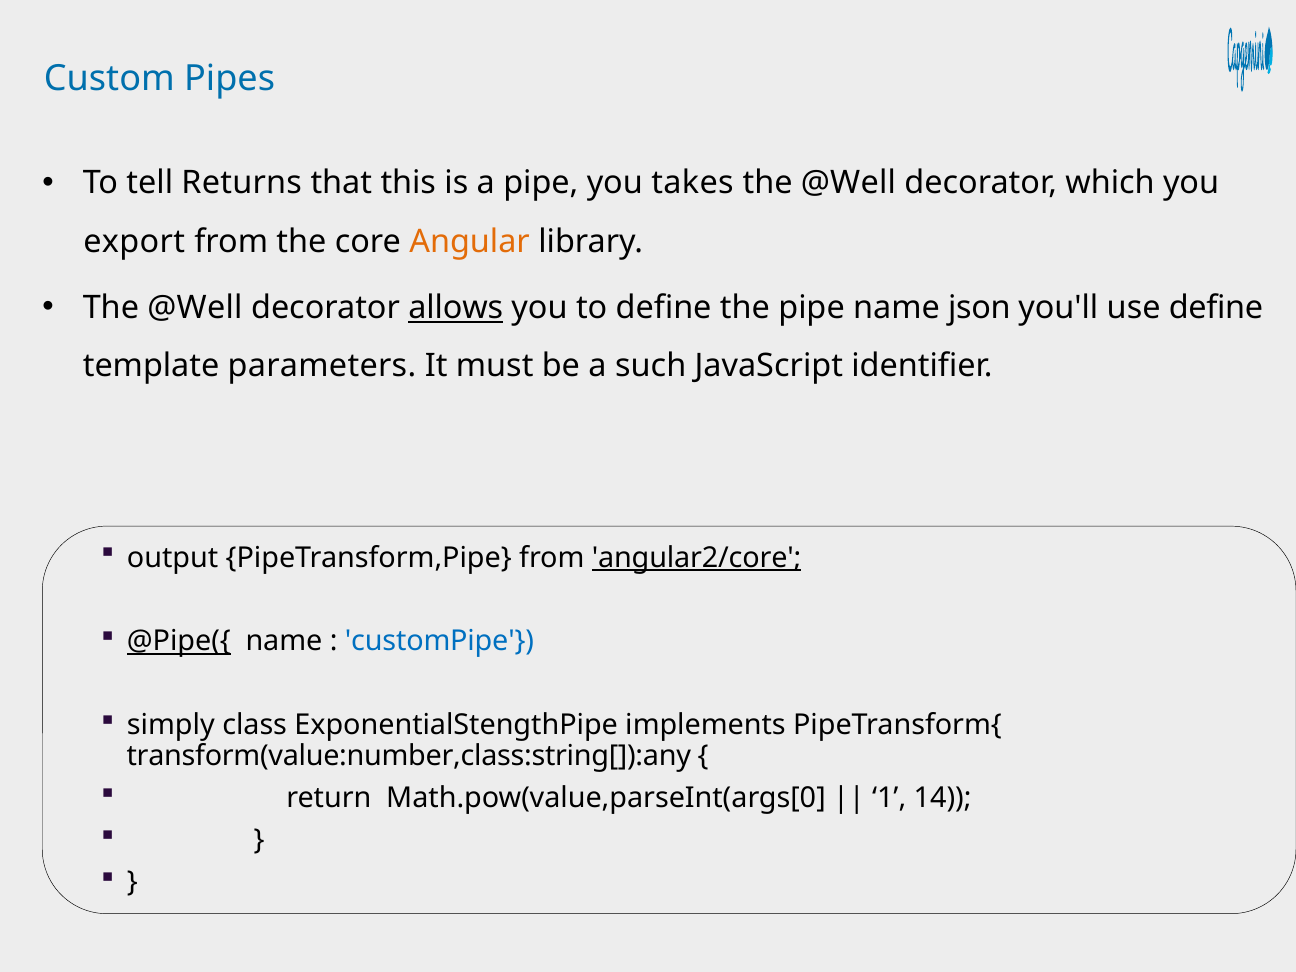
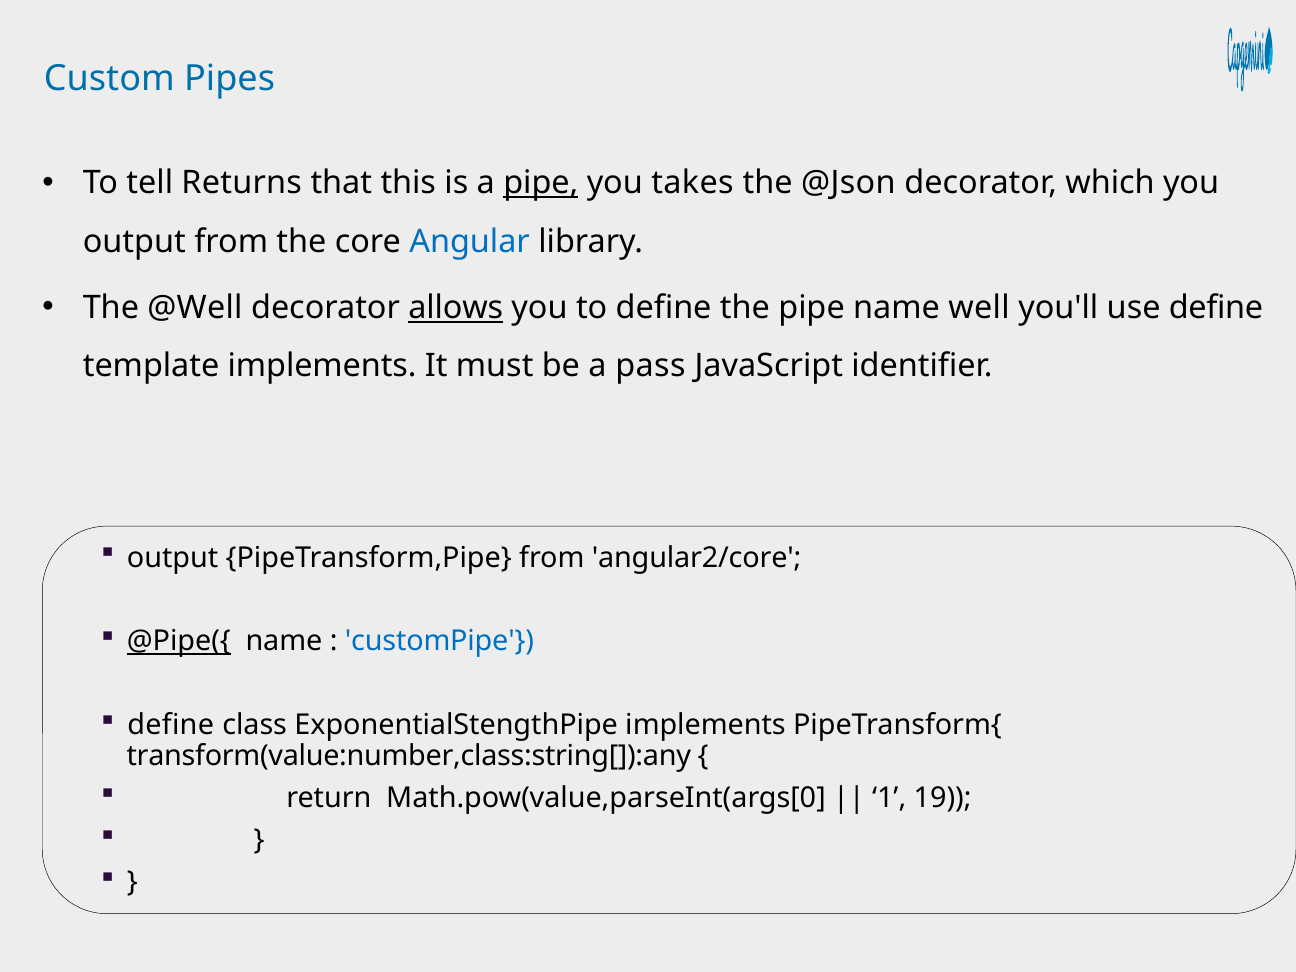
pipe underline: none -> present (541, 183)
@Well: @Well -> @Json (848, 183)
export: export -> output (134, 242)
Angular colour: orange -> blue (470, 242)
json: json -> well (979, 308)
template parameters: parameters -> implements (322, 366)
such: such -> pass (651, 366)
angular2/core underline: present -> none (697, 558)
simply: simply -> define (171, 725)
14: 14 -> 19 (943, 798)
